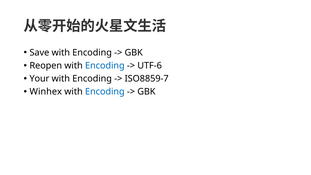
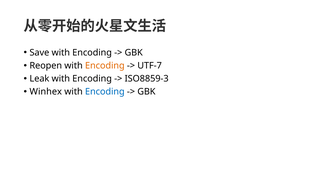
Encoding colour: blue -> orange (105, 66)
UTF-6: UTF-6 -> UTF-7 (150, 66)
Your: Your -> Leak (39, 79)
ISO8859-7: ISO8859-7 -> ISO8859-3 (147, 79)
